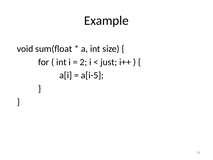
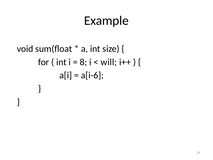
2: 2 -> 8 (83, 62)
just: just -> will (109, 62)
a[i-5: a[i-5 -> a[i-6 (92, 75)
